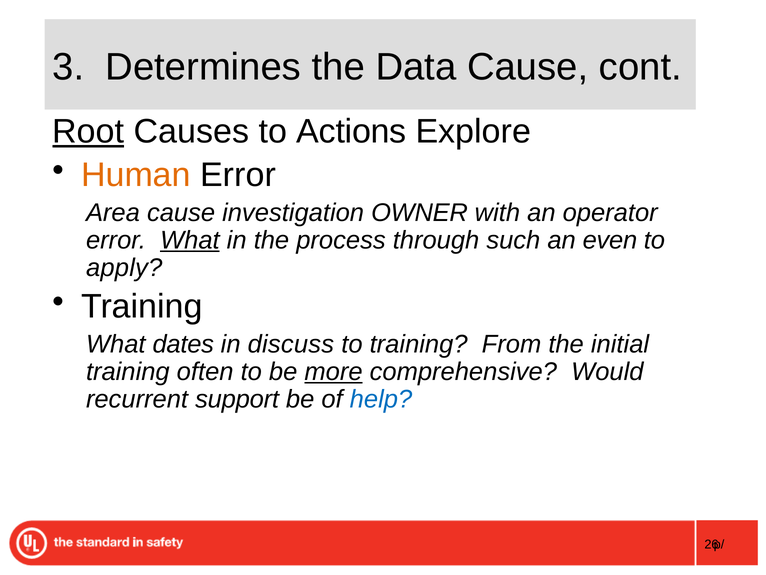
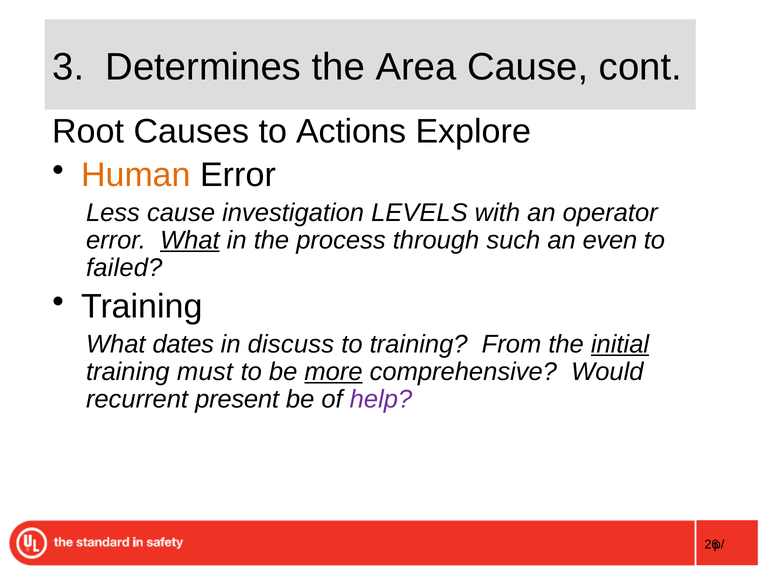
Data: Data -> Area (416, 67)
Root underline: present -> none (88, 131)
Area: Area -> Less (113, 212)
OWNER: OWNER -> LEVELS (419, 212)
apply: apply -> failed (124, 268)
initial underline: none -> present (620, 344)
often: often -> must (205, 371)
support: support -> present (237, 399)
help colour: blue -> purple (381, 399)
